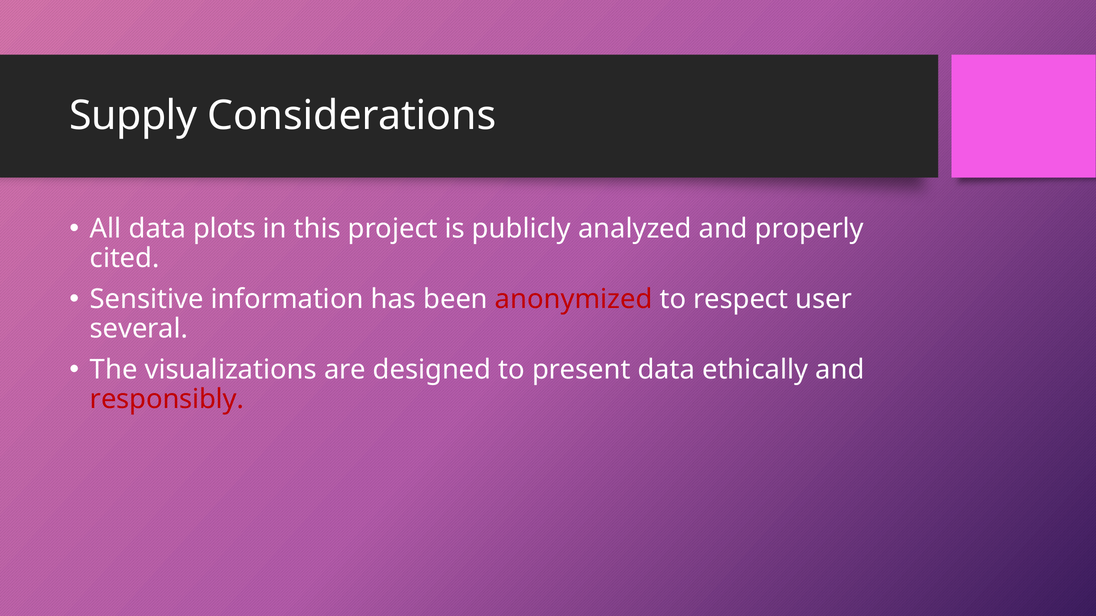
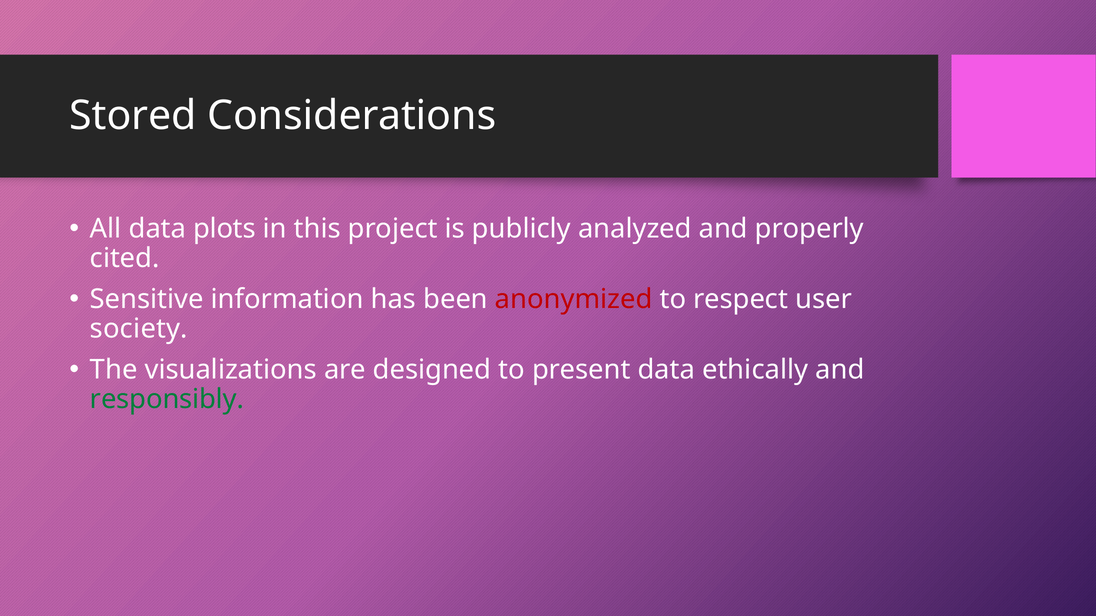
Supply: Supply -> Stored (133, 116)
several: several -> society (139, 329)
responsibly colour: red -> green (167, 400)
